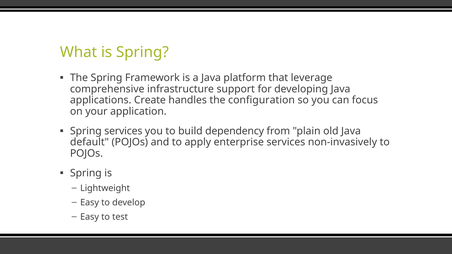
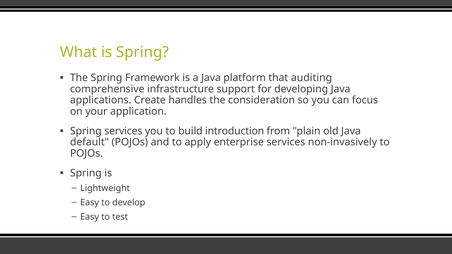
leverage: leverage -> auditing (312, 78)
configuration: configuration -> consideration (262, 100)
dependency: dependency -> introduction (235, 131)
